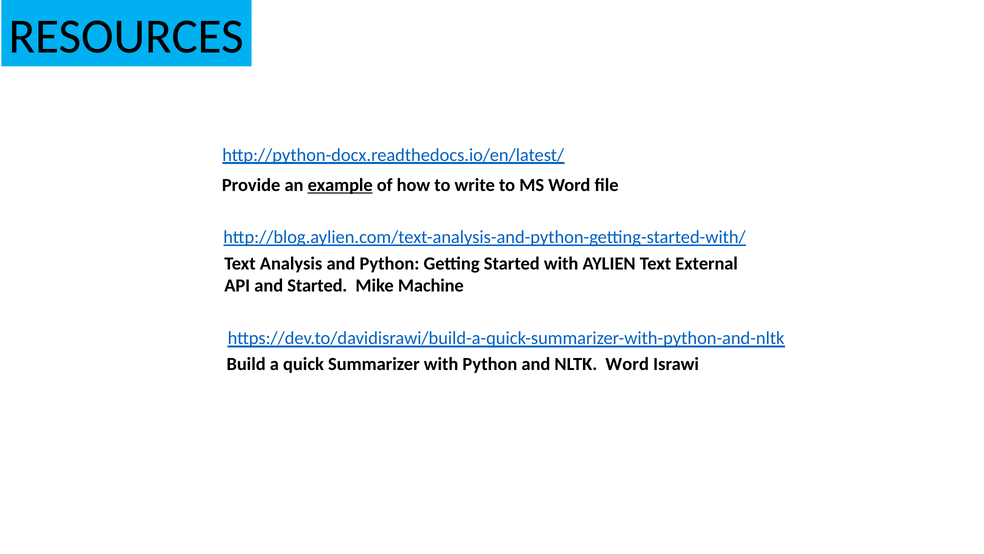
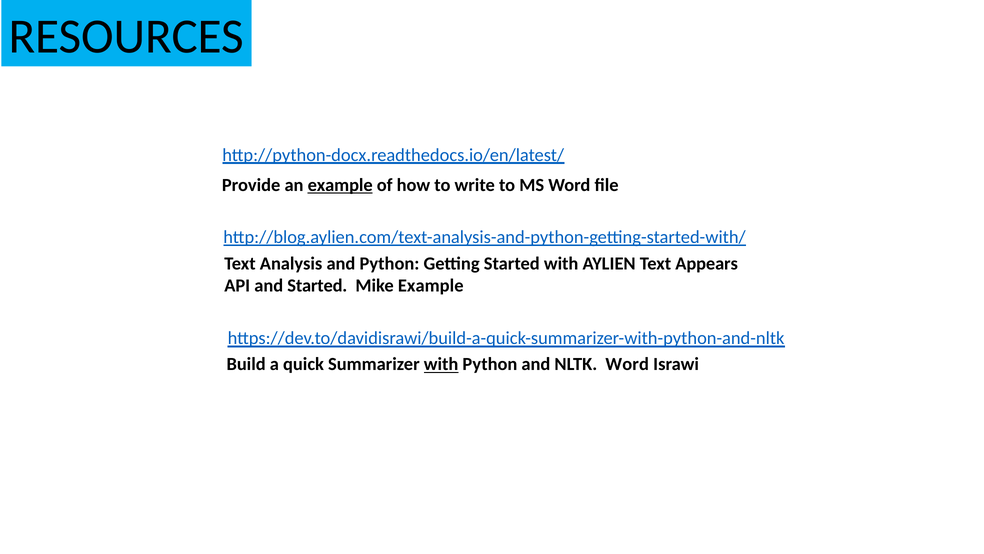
External: External -> Appears (707, 263)
Mike Machine: Machine -> Example (431, 285)
with underline: none -> present (441, 364)
